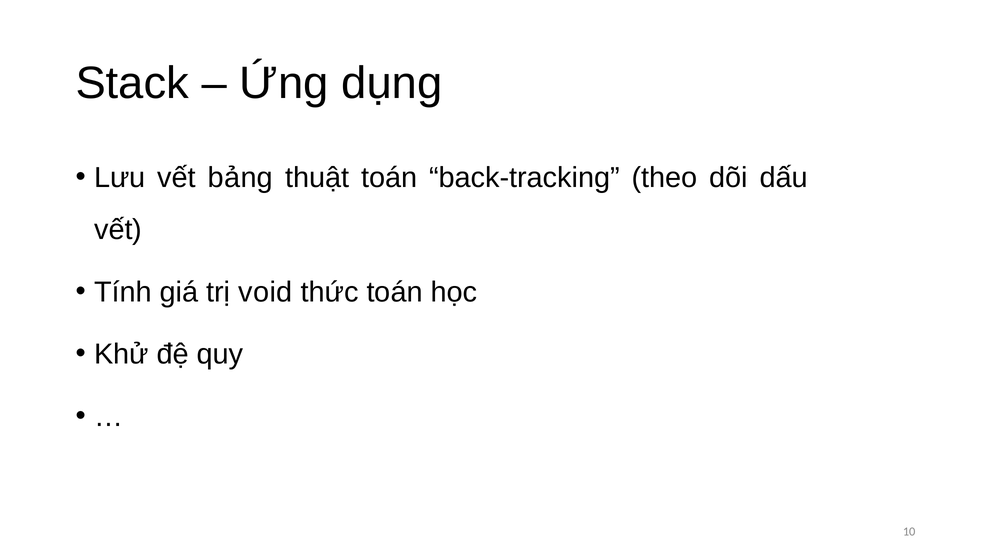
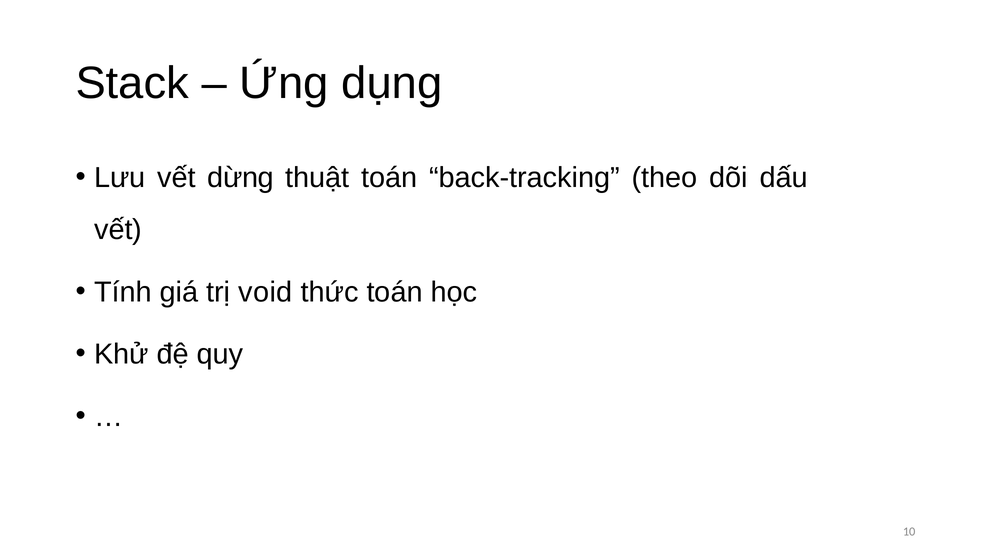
bảng: bảng -> dừng (241, 178)
